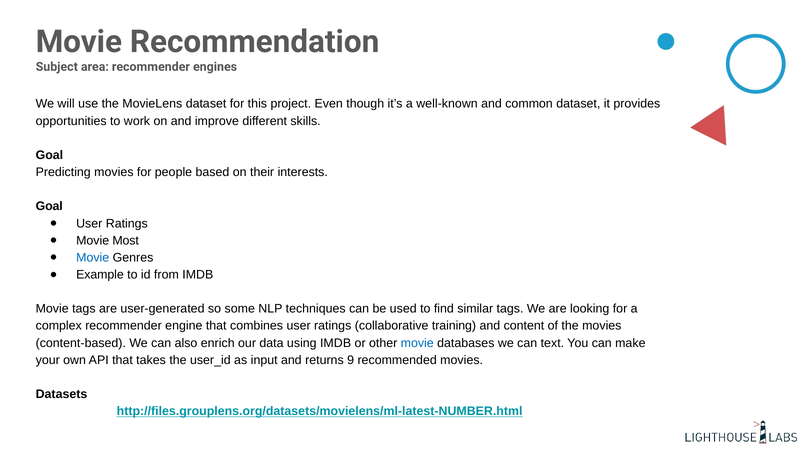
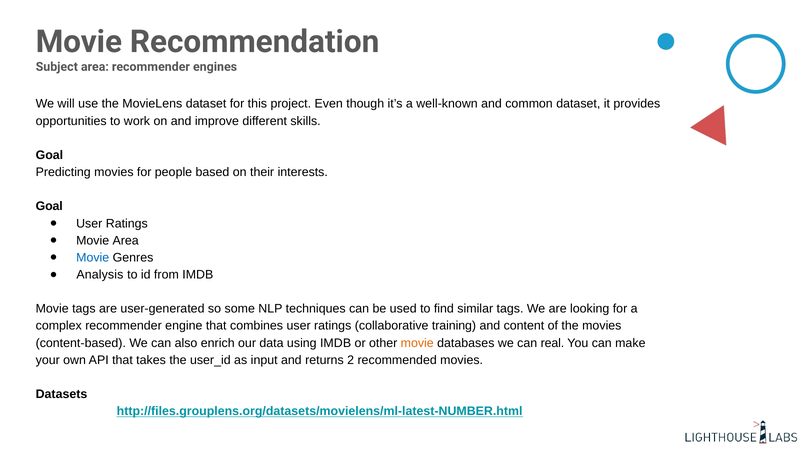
Movie Most: Most -> Area (126, 240)
Example: Example -> Analysis (100, 274)
movie colour: blue -> orange (417, 343)
text: text -> real (552, 343)
9: 9 -> 2 (351, 360)
